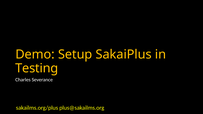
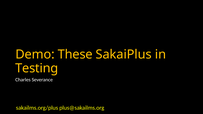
Setup: Setup -> These (75, 55)
